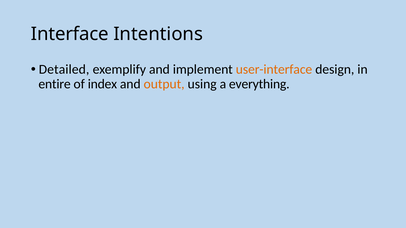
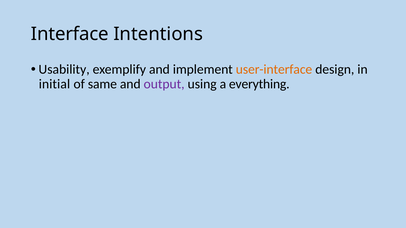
Detailed: Detailed -> Usability (64, 70)
entire: entire -> initial (54, 84)
index: index -> same (102, 84)
output colour: orange -> purple (164, 84)
